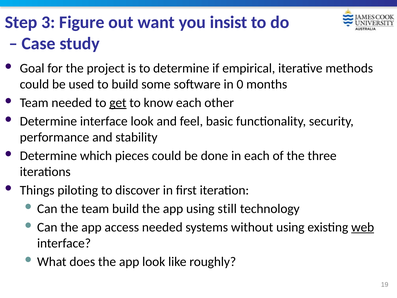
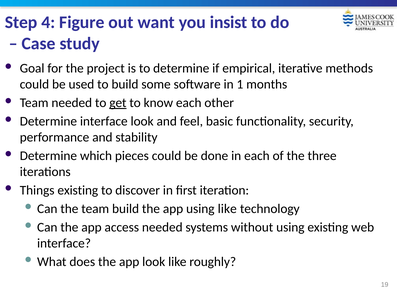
3: 3 -> 4 (48, 22)
0: 0 -> 1 (240, 84)
Things piloting: piloting -> existing (78, 190)
using still: still -> like (227, 209)
web underline: present -> none (363, 227)
